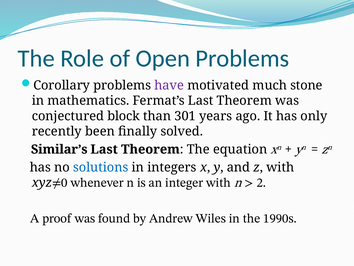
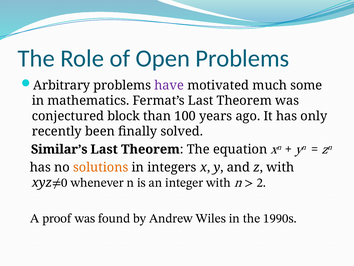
Corollary: Corollary -> Arbitrary (62, 85)
stone: stone -> some (306, 85)
301: 301 -> 100 (185, 116)
solutions colour: blue -> orange (101, 167)
